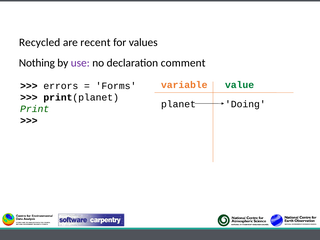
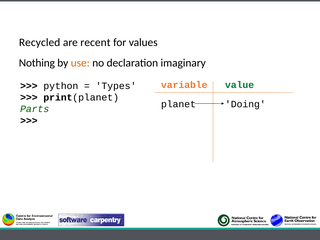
use colour: purple -> orange (80, 63)
comment: comment -> imaginary (183, 63)
errors: errors -> python (61, 86)
Forms: Forms -> Types (116, 86)
Print: Print -> Parts (35, 109)
